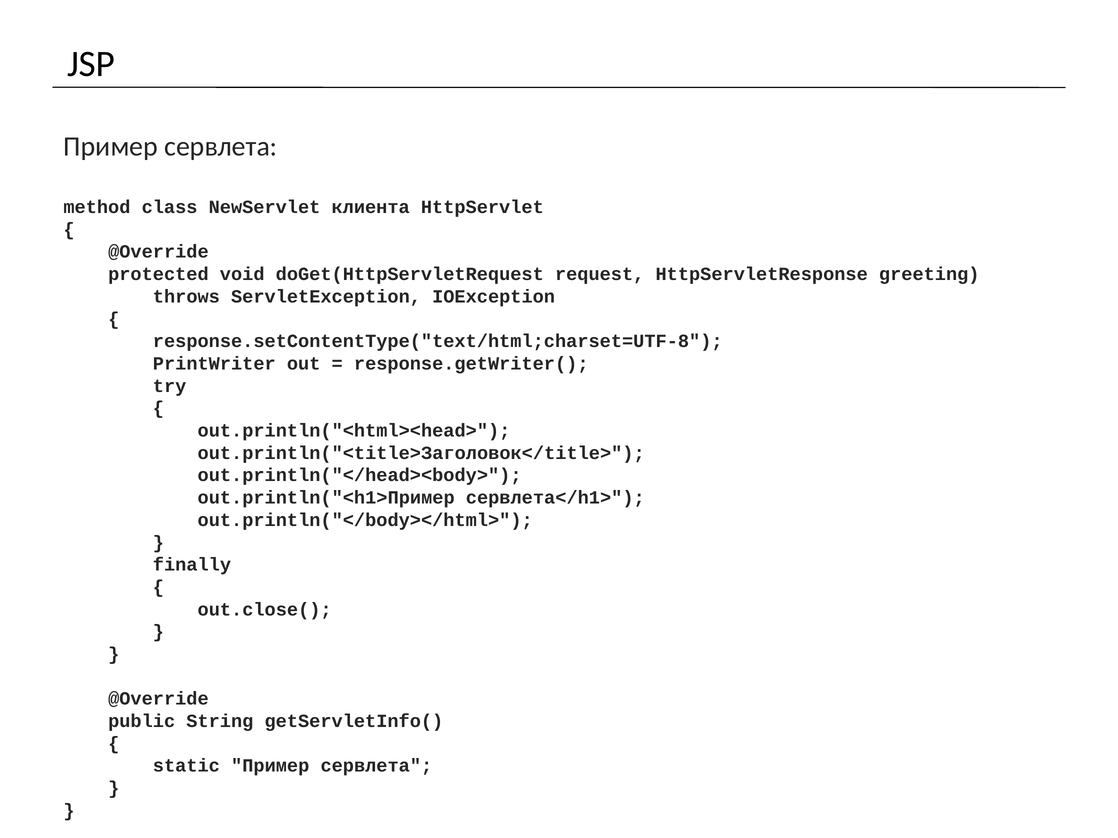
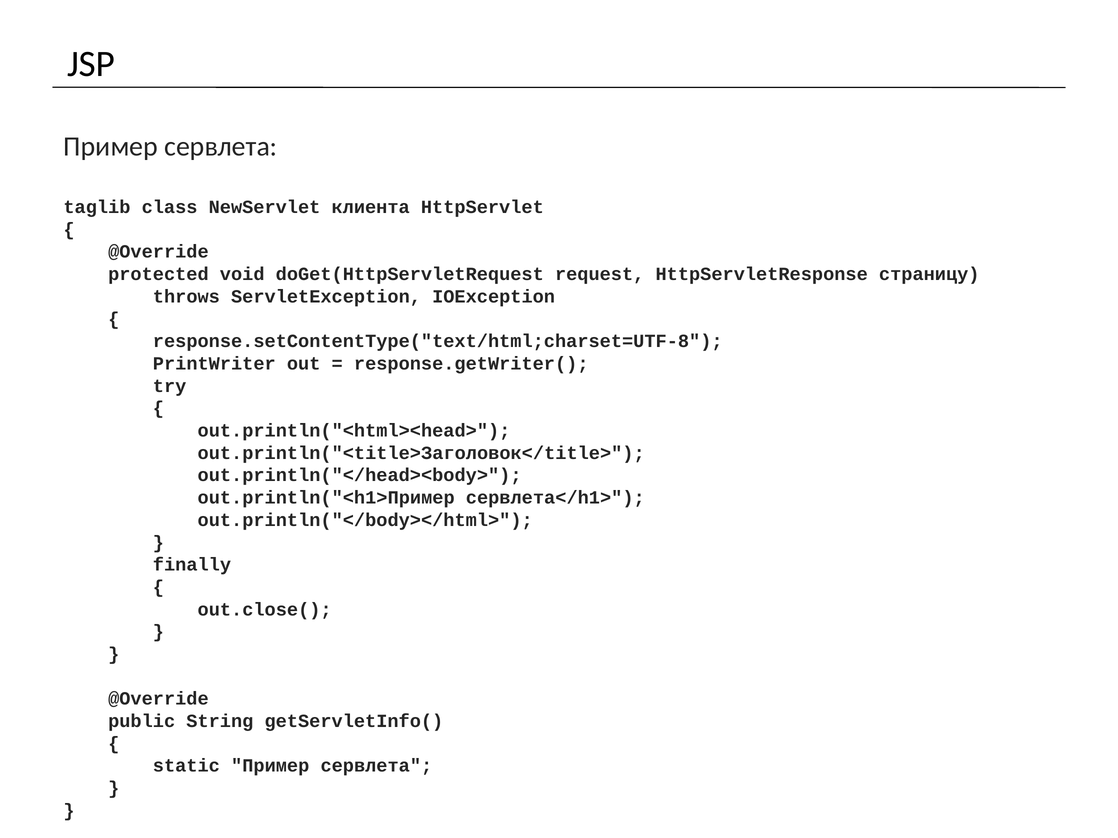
method: method -> taglib (97, 207)
greeting: greeting -> страницу (929, 274)
